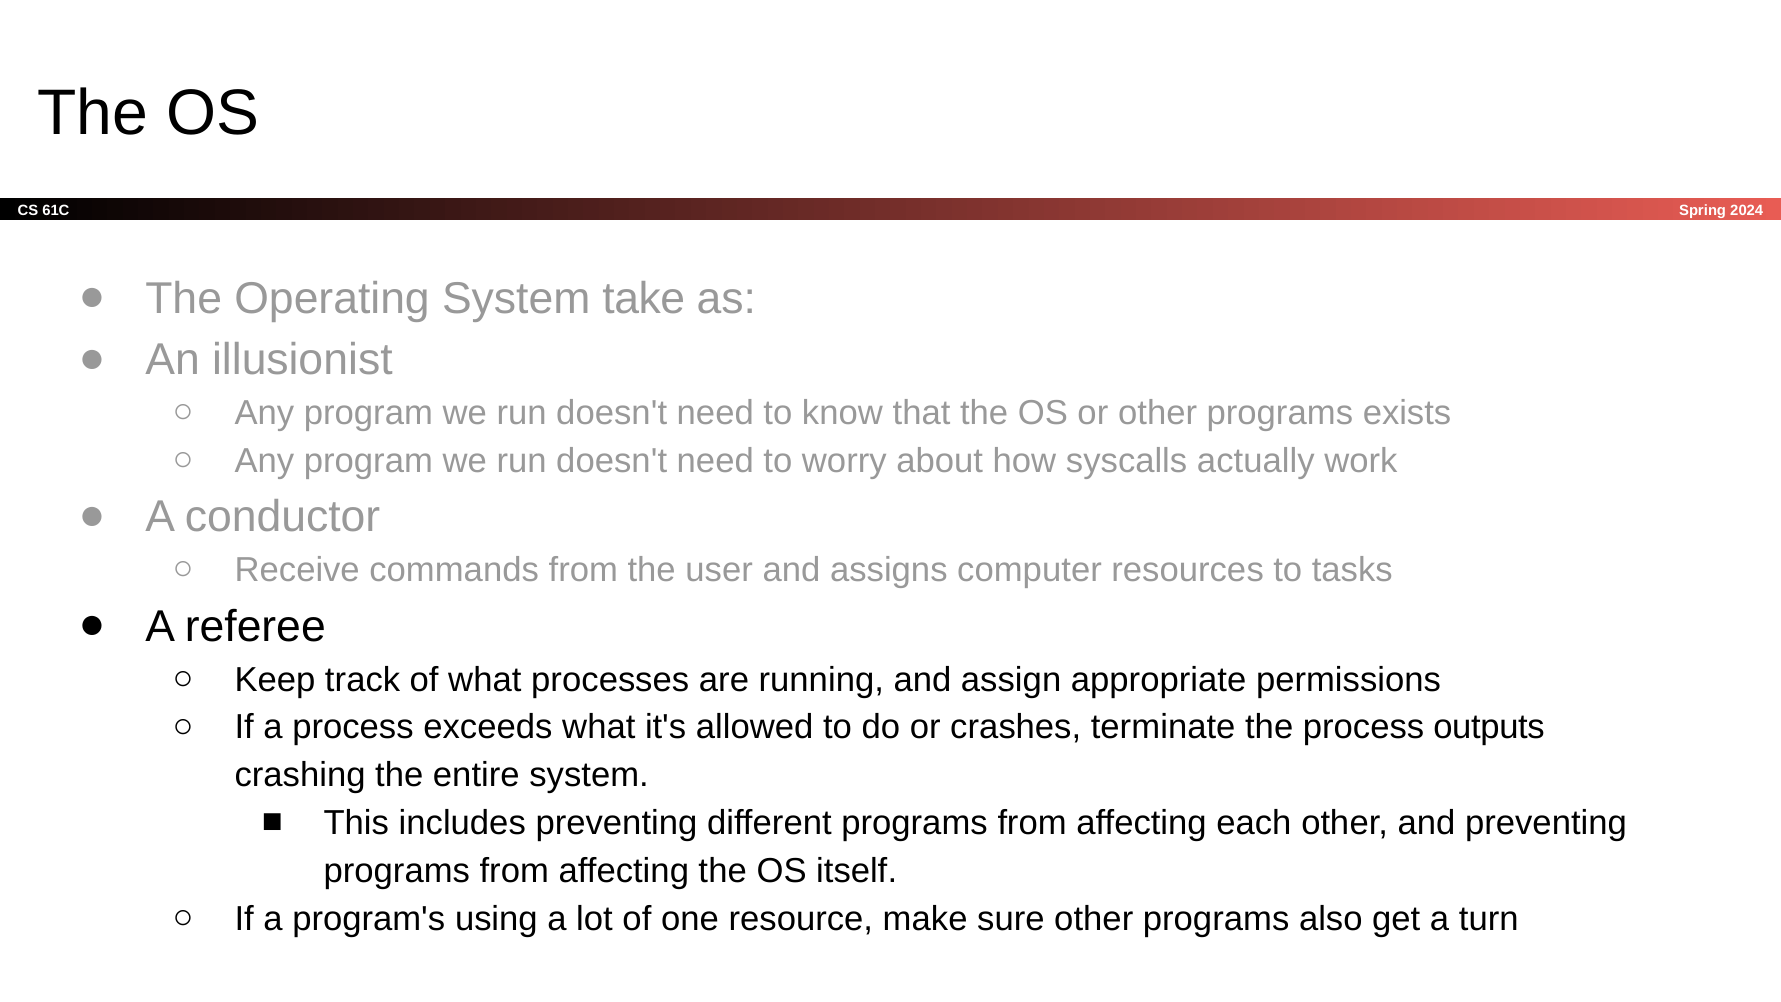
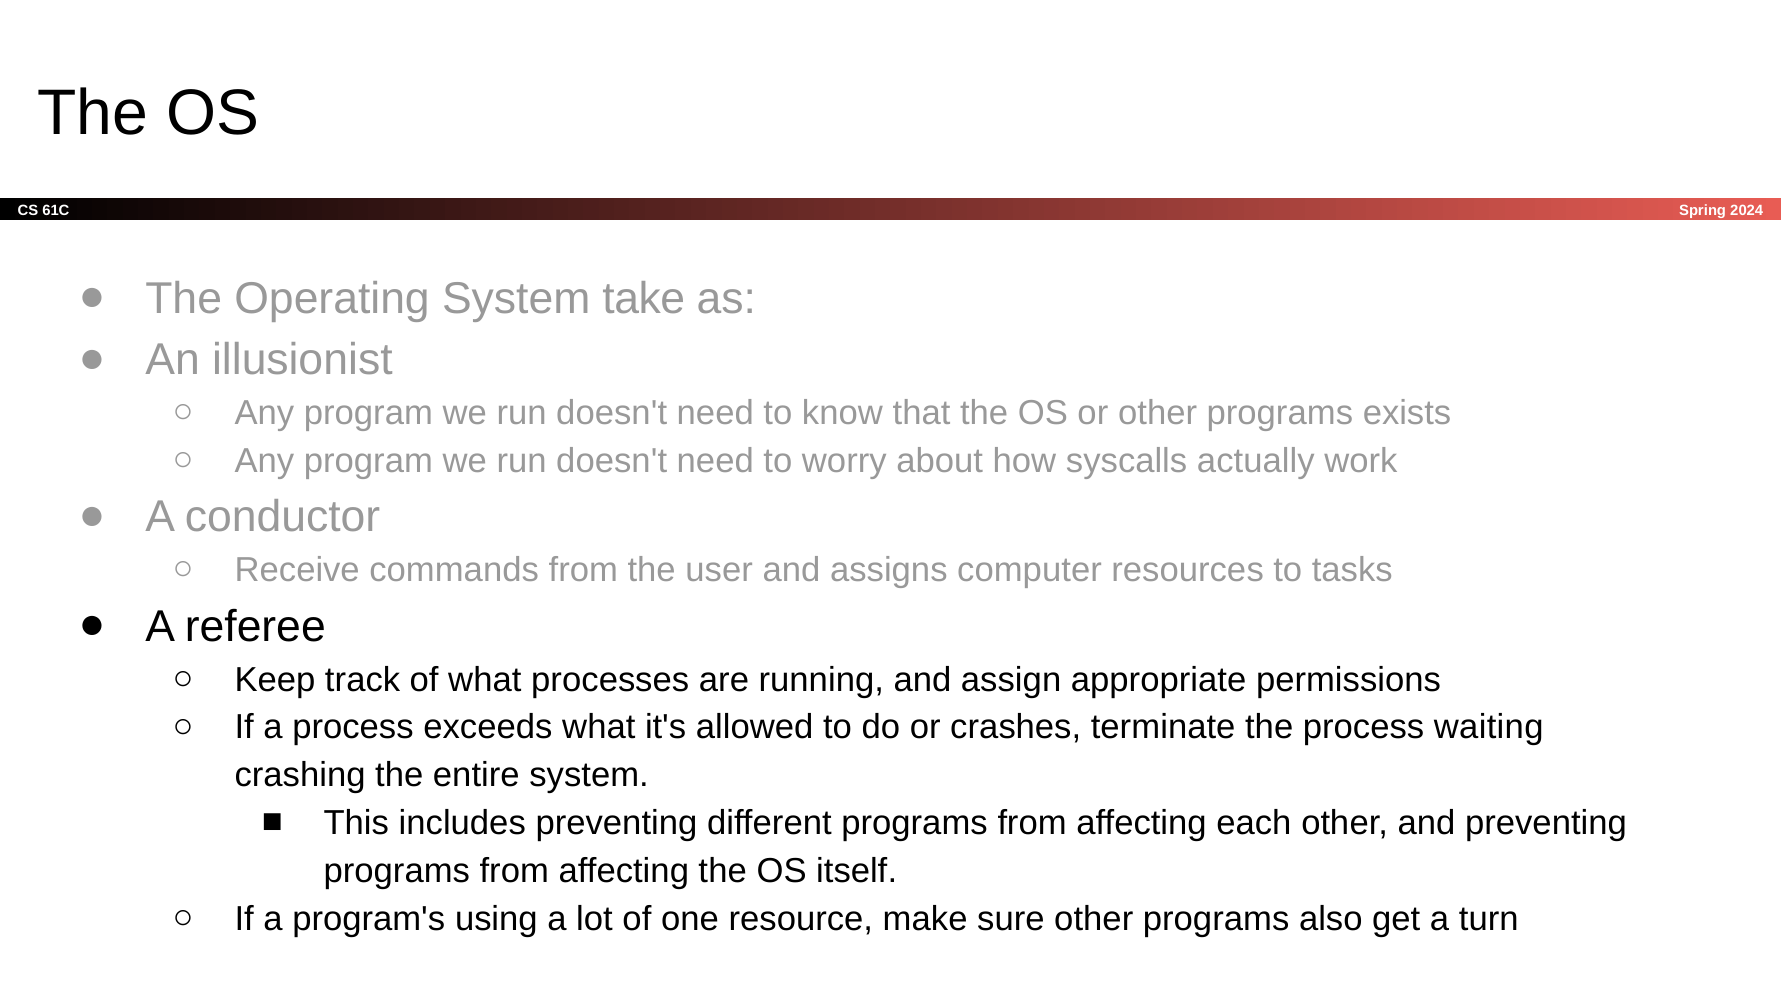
outputs: outputs -> waiting (1489, 727)
